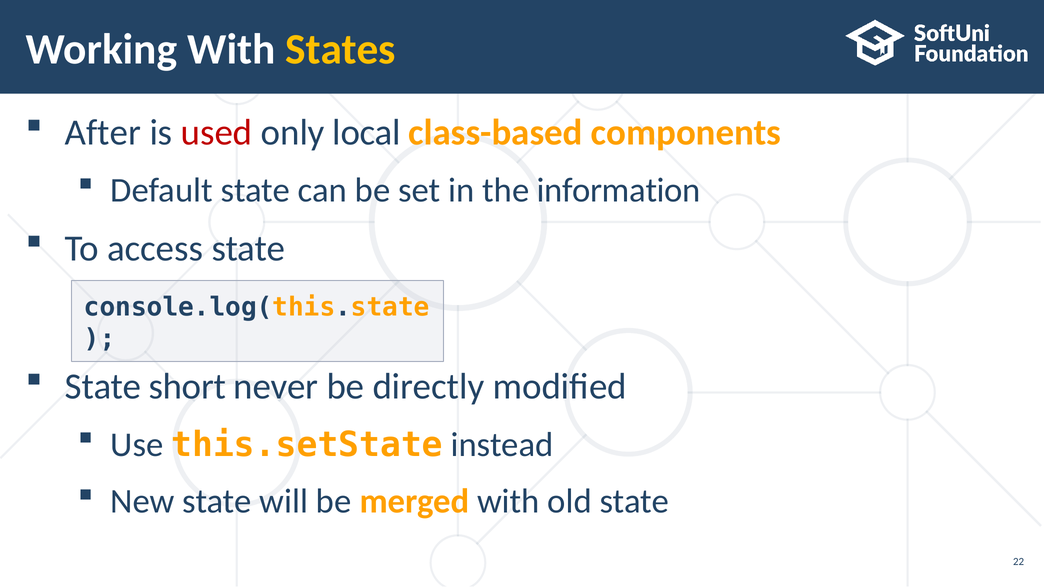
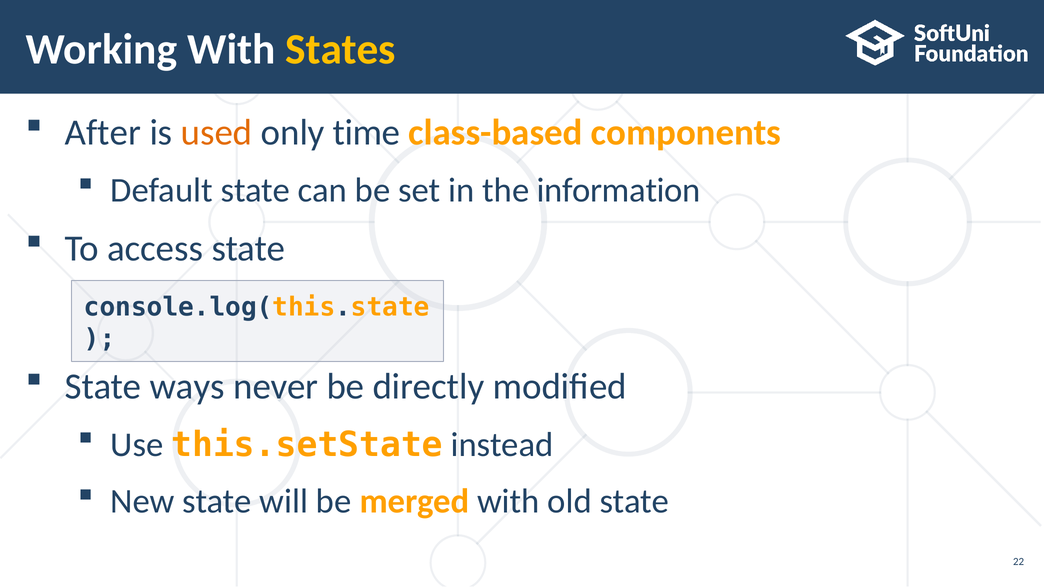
used colour: red -> orange (217, 132)
local: local -> time (367, 132)
short: short -> ways (187, 387)
